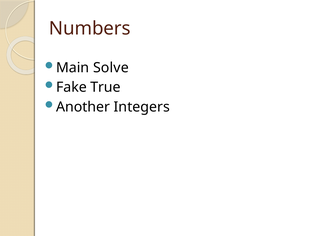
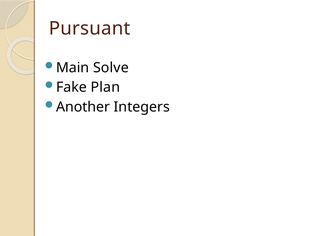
Numbers: Numbers -> Pursuant (90, 28)
True: True -> Plan (105, 87)
